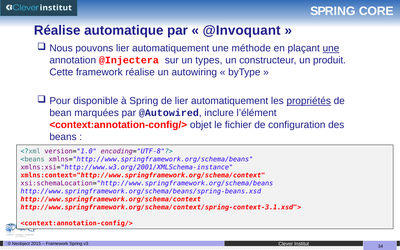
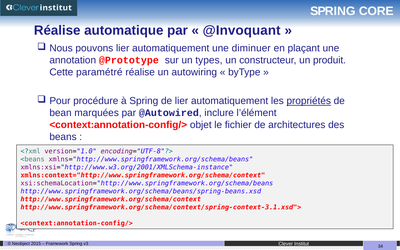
méthode: méthode -> diminuer (251, 48)
une underline: present -> none (331, 48)
@Injectera: @Injectera -> @Prototype (129, 60)
Cette framework: framework -> paramétré (99, 72)
disponible: disponible -> procédure (96, 101)
configuration: configuration -> architectures (297, 125)
